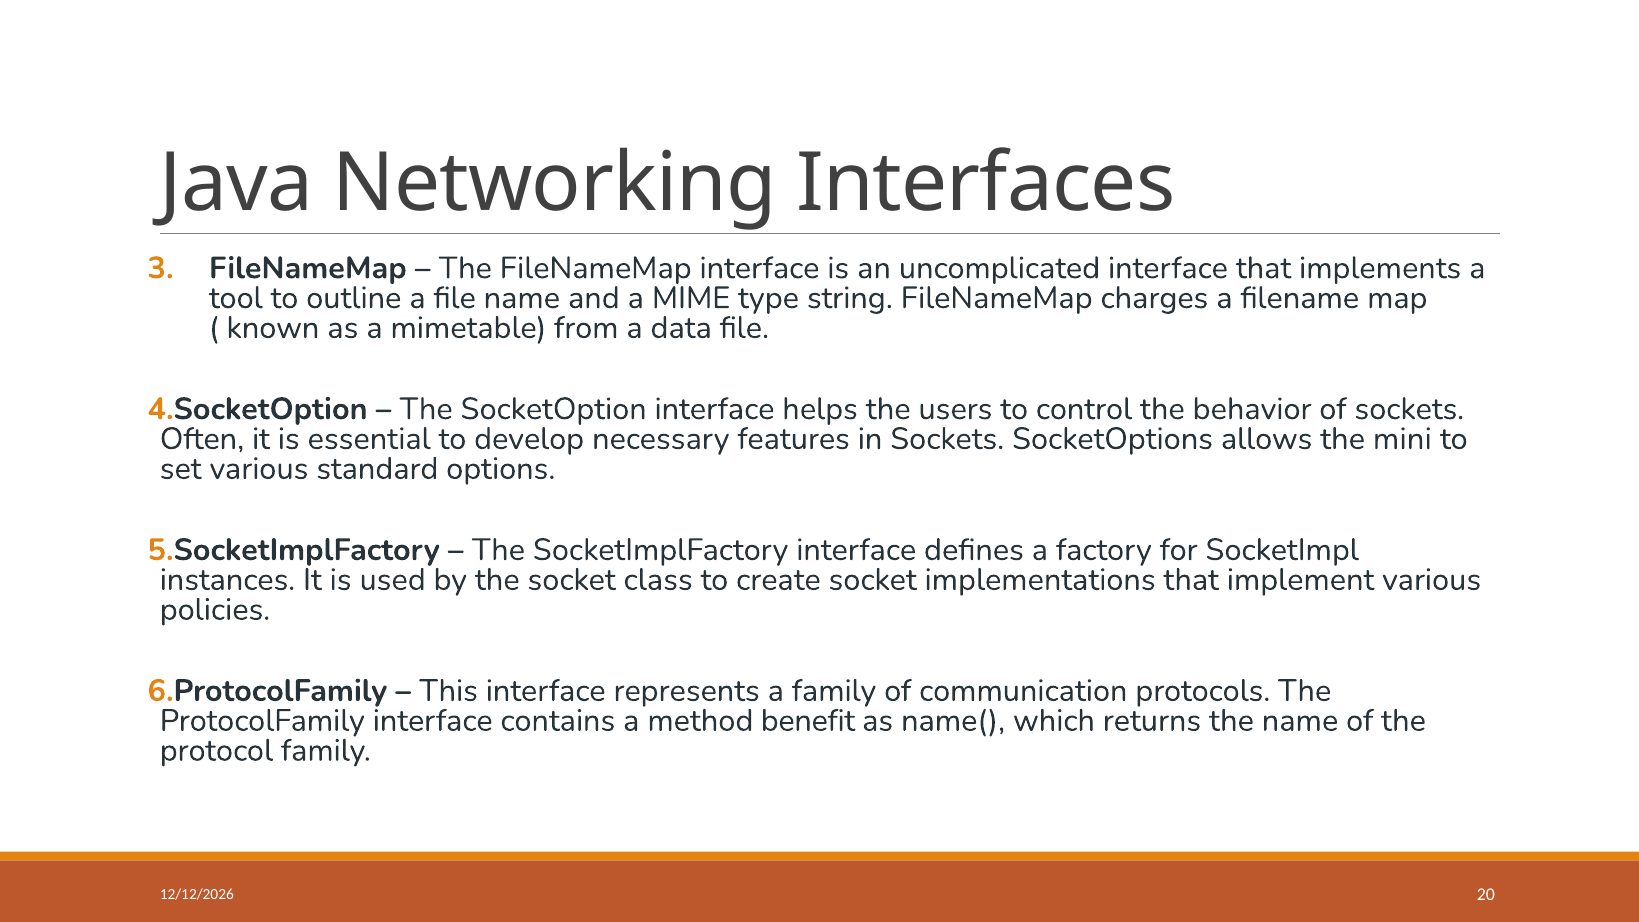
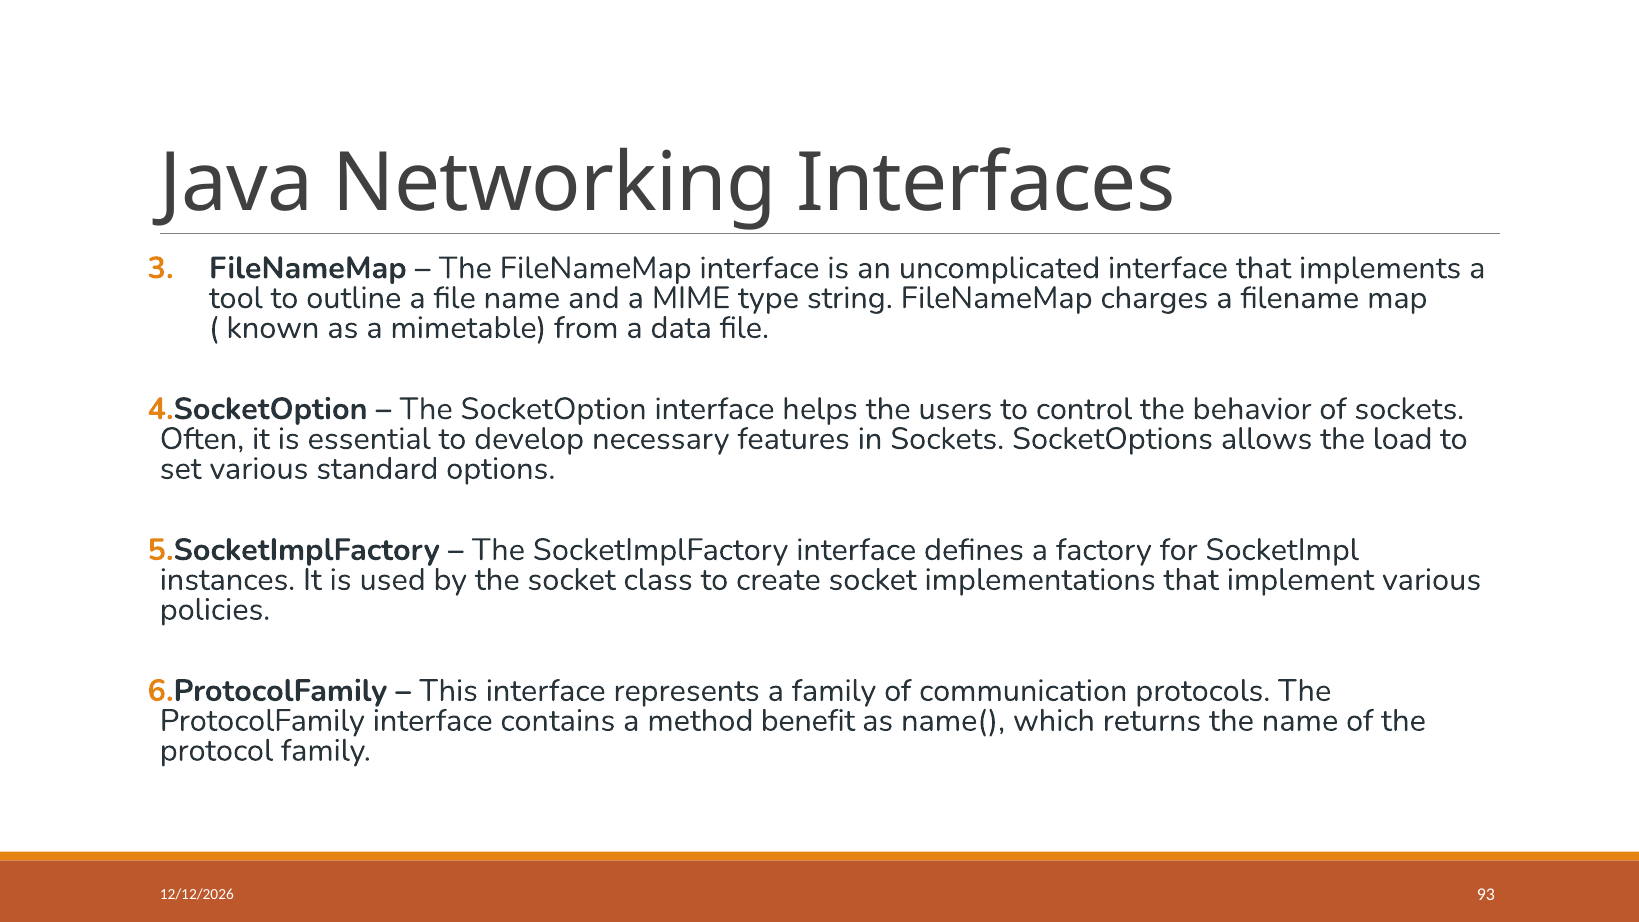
mini: mini -> load (1403, 439)
20: 20 -> 93 (1486, 894)
